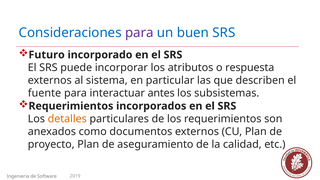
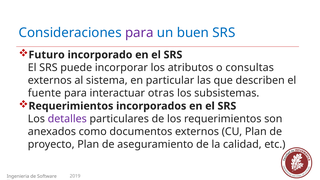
respuesta: respuesta -> consultas (250, 68)
antes: antes -> otras (161, 93)
detalles colour: orange -> purple (67, 119)
